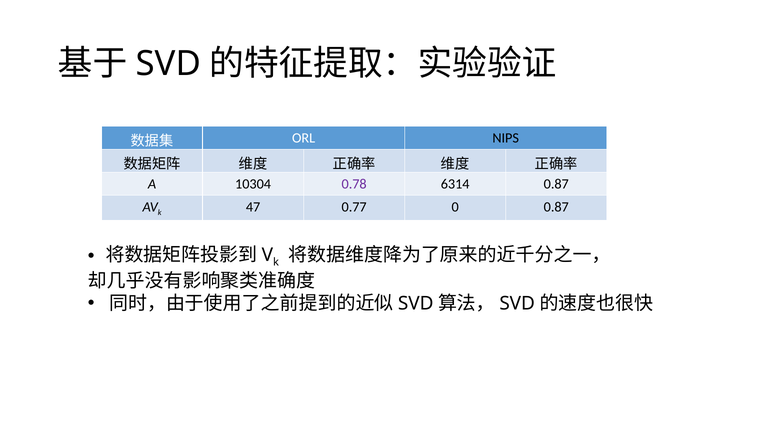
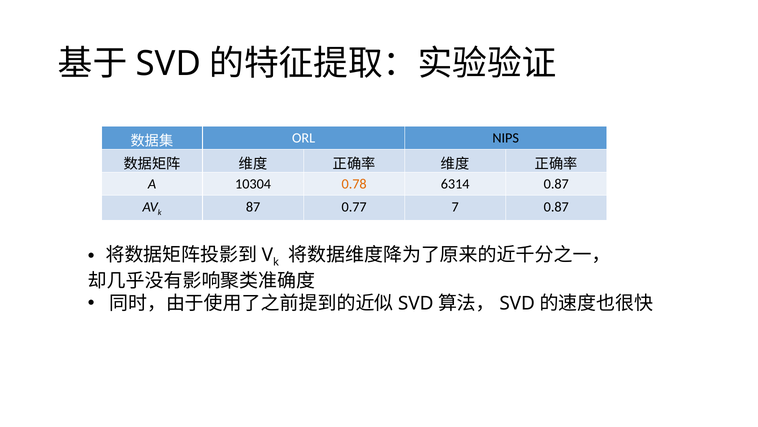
0.78 colour: purple -> orange (354, 184)
47: 47 -> 87 (253, 207)
0: 0 -> 7 (455, 207)
